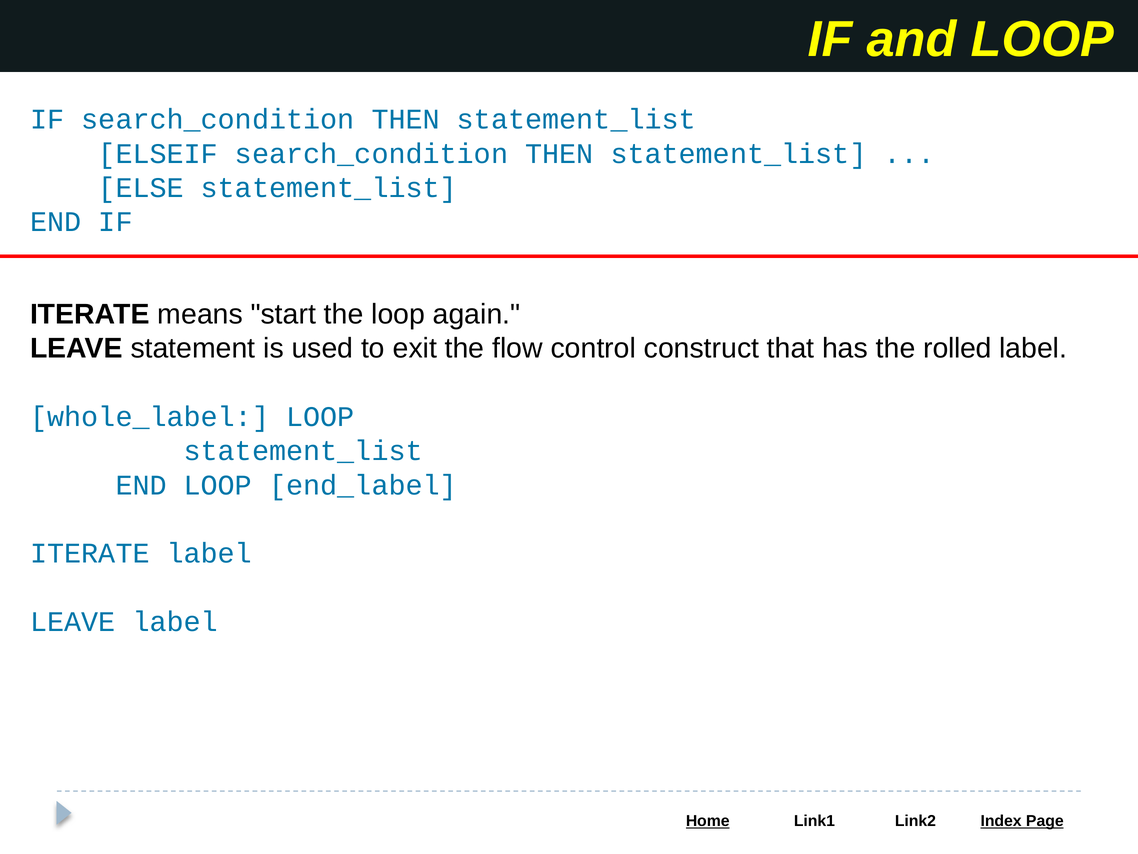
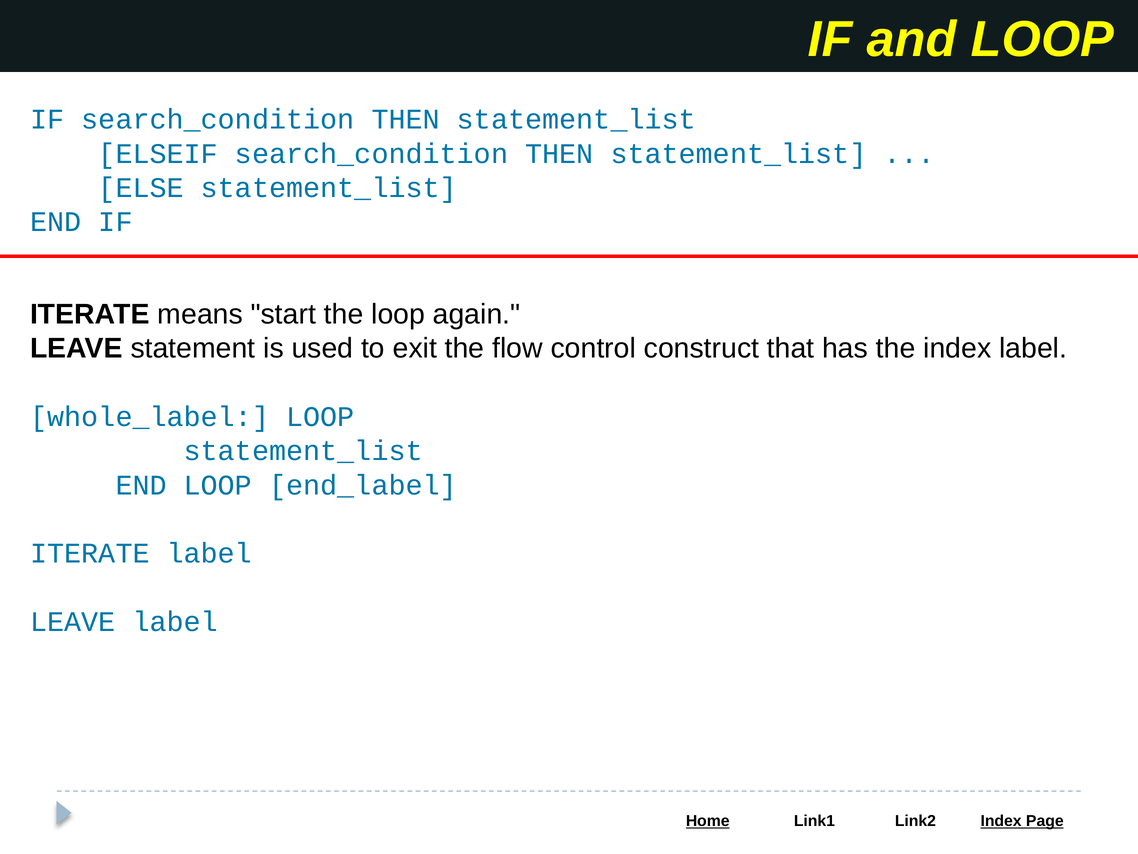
the rolled: rolled -> index (957, 348)
